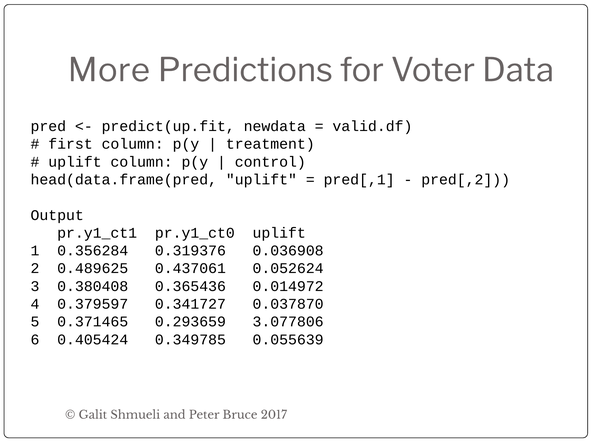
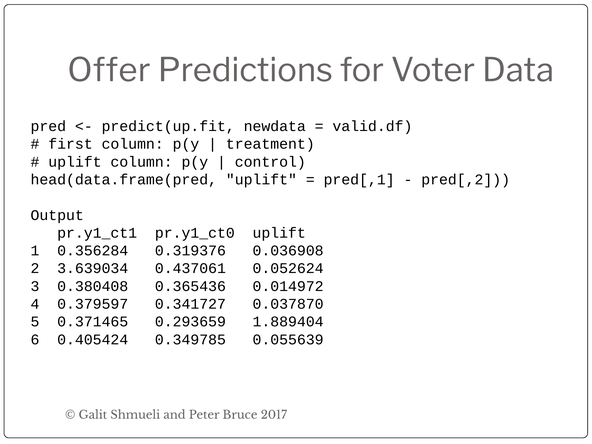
More: More -> Offer (109, 70)
0.489625: 0.489625 -> 3.639034 (93, 268)
3.077806: 3.077806 -> 1.889404 (288, 322)
